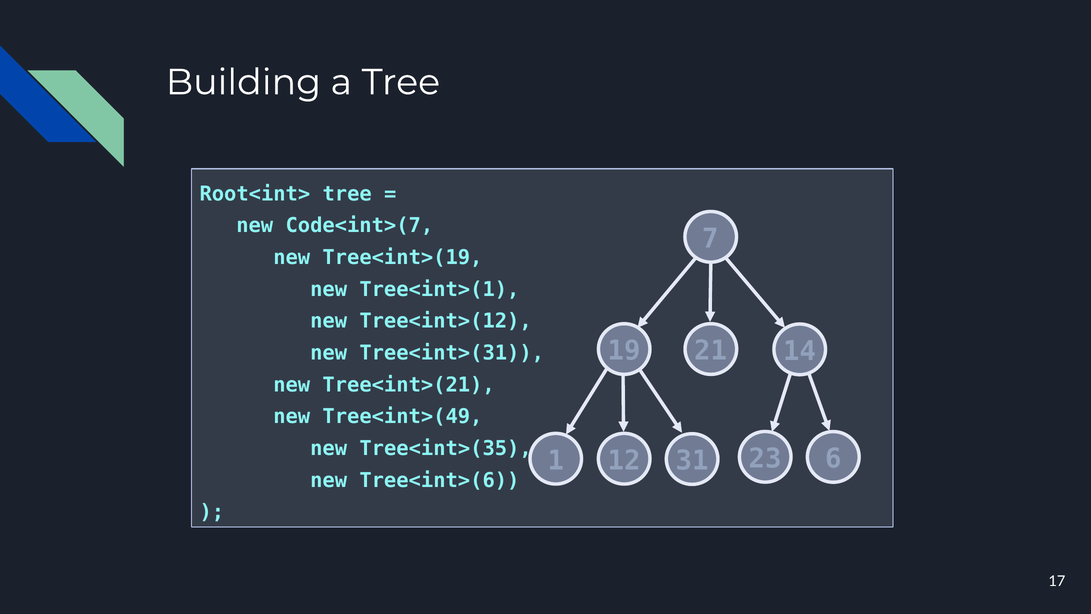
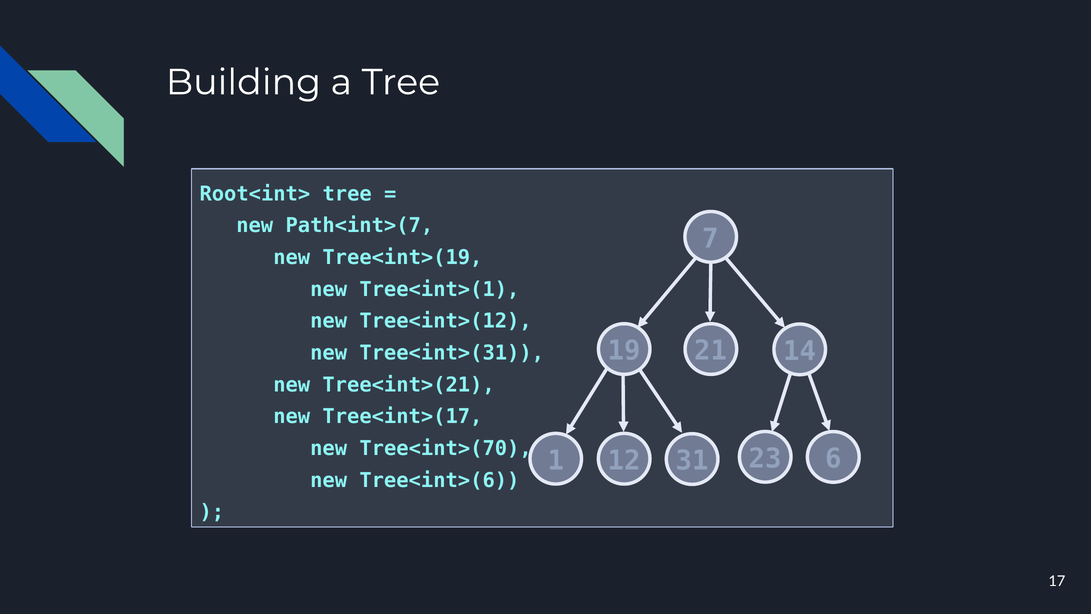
Code<int>(7: Code<int>(7 -> Path<int>(7 (359, 225)
Tree<int>(49: Tree<int>(49 -> Tree<int>(17 (402, 416)
Tree<int>(35: Tree<int>(35 -> Tree<int>(70 (446, 448)
